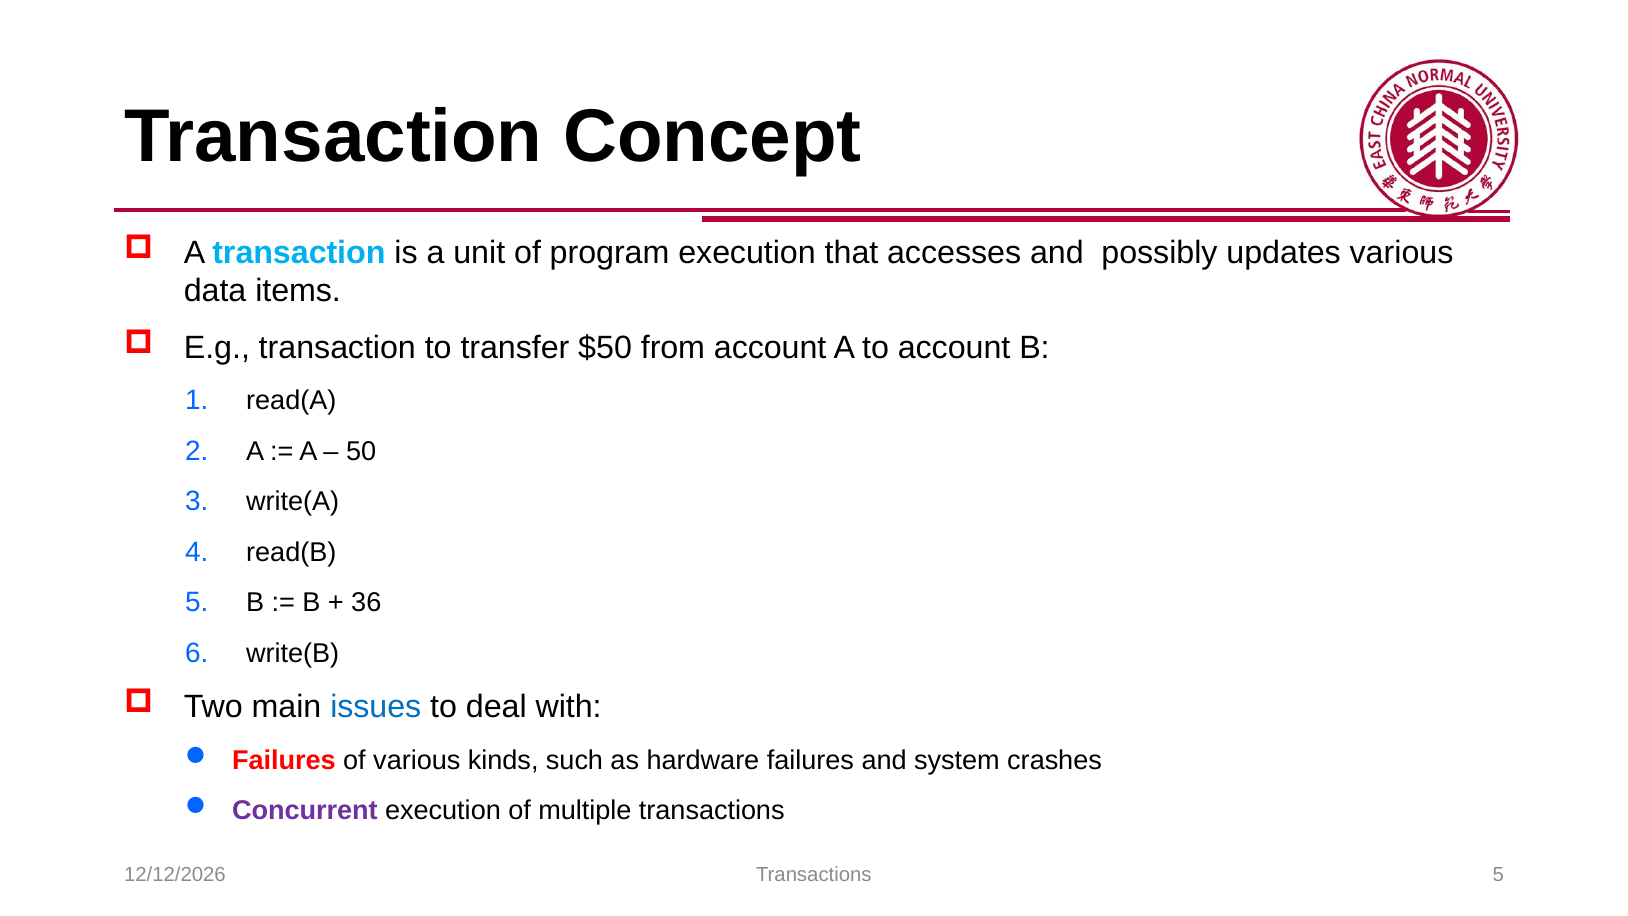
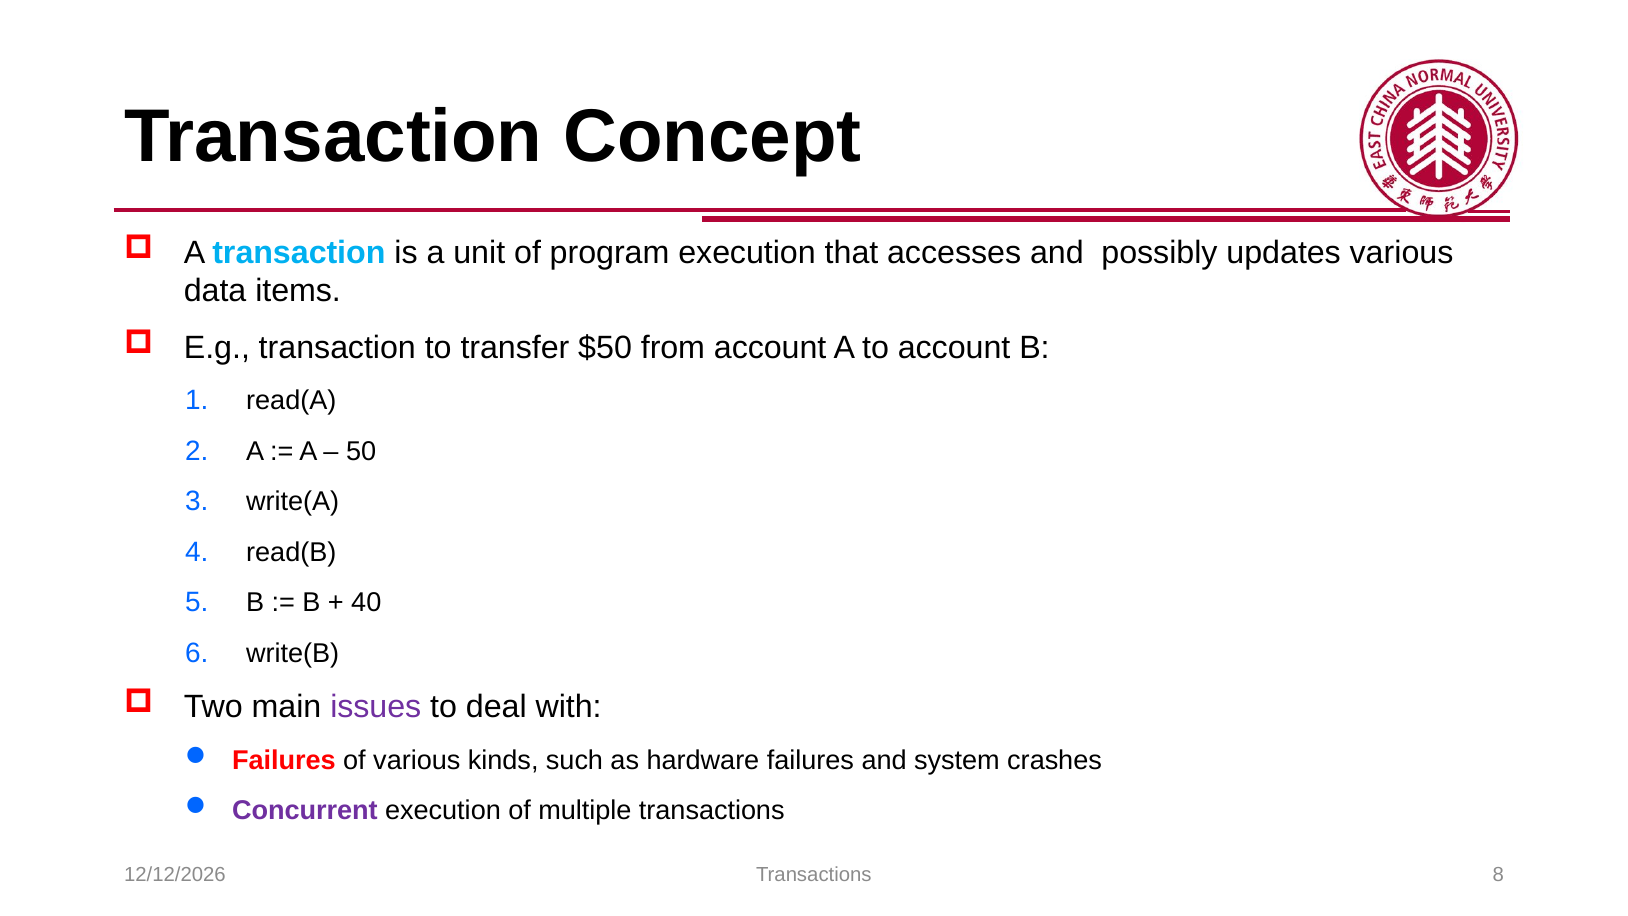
36: 36 -> 40 (366, 603)
issues colour: blue -> purple (376, 707)
Transactions 5: 5 -> 8 (1498, 875)
